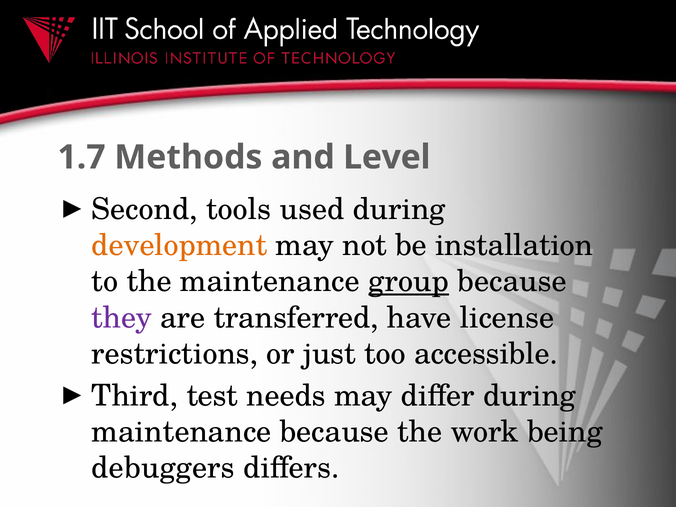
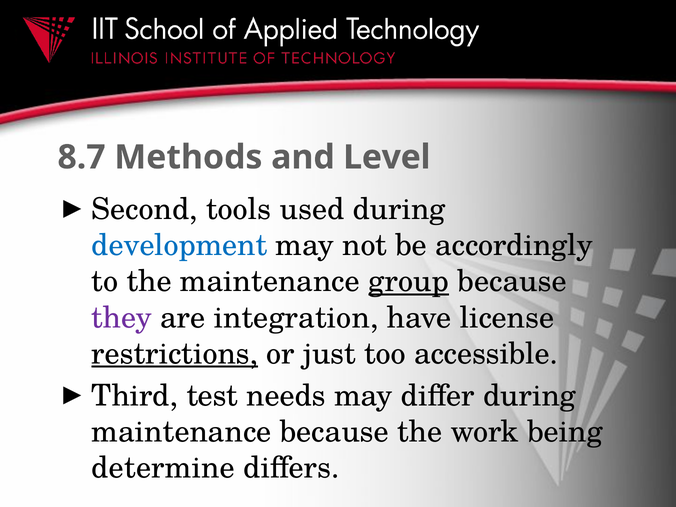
1.7: 1.7 -> 8.7 (82, 157)
development colour: orange -> blue (179, 245)
installation: installation -> accordingly (514, 245)
transferred: transferred -> integration (296, 318)
restrictions underline: none -> present (175, 354)
debuggers: debuggers -> determine (163, 468)
